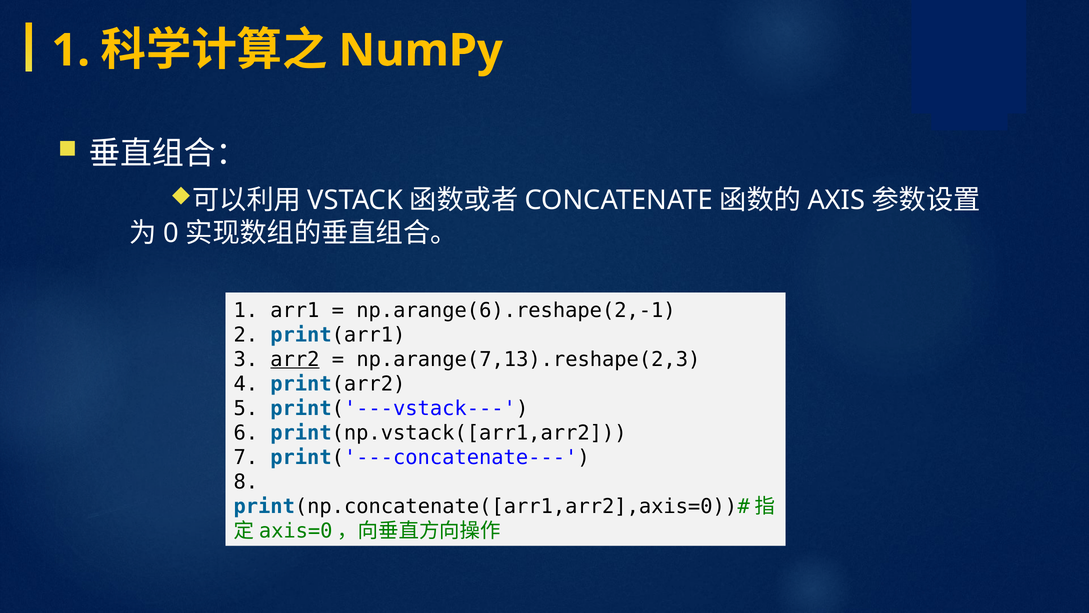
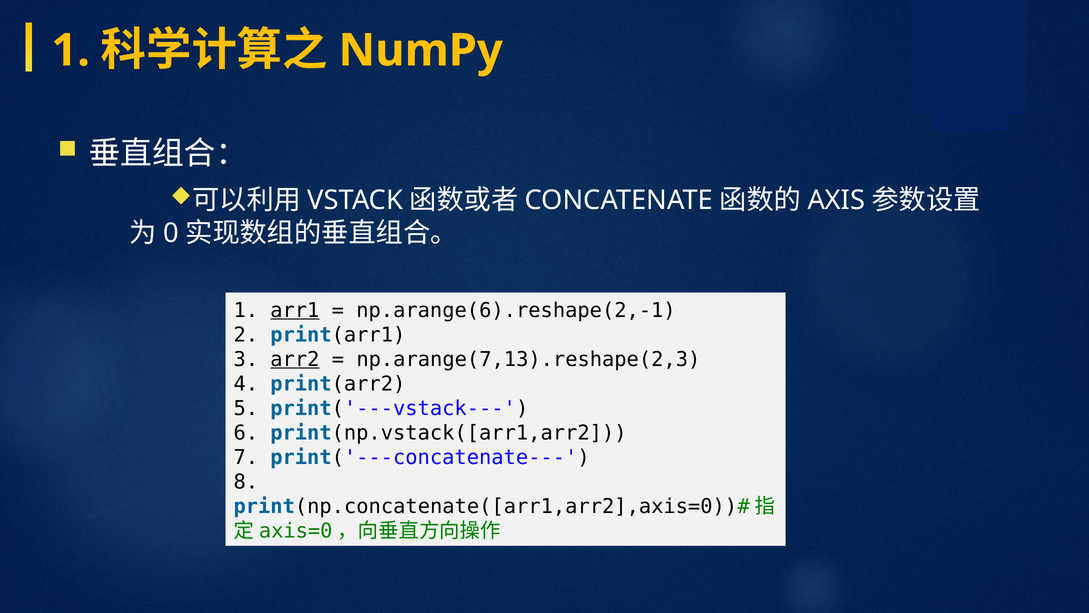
arr1 underline: none -> present (295, 310)
